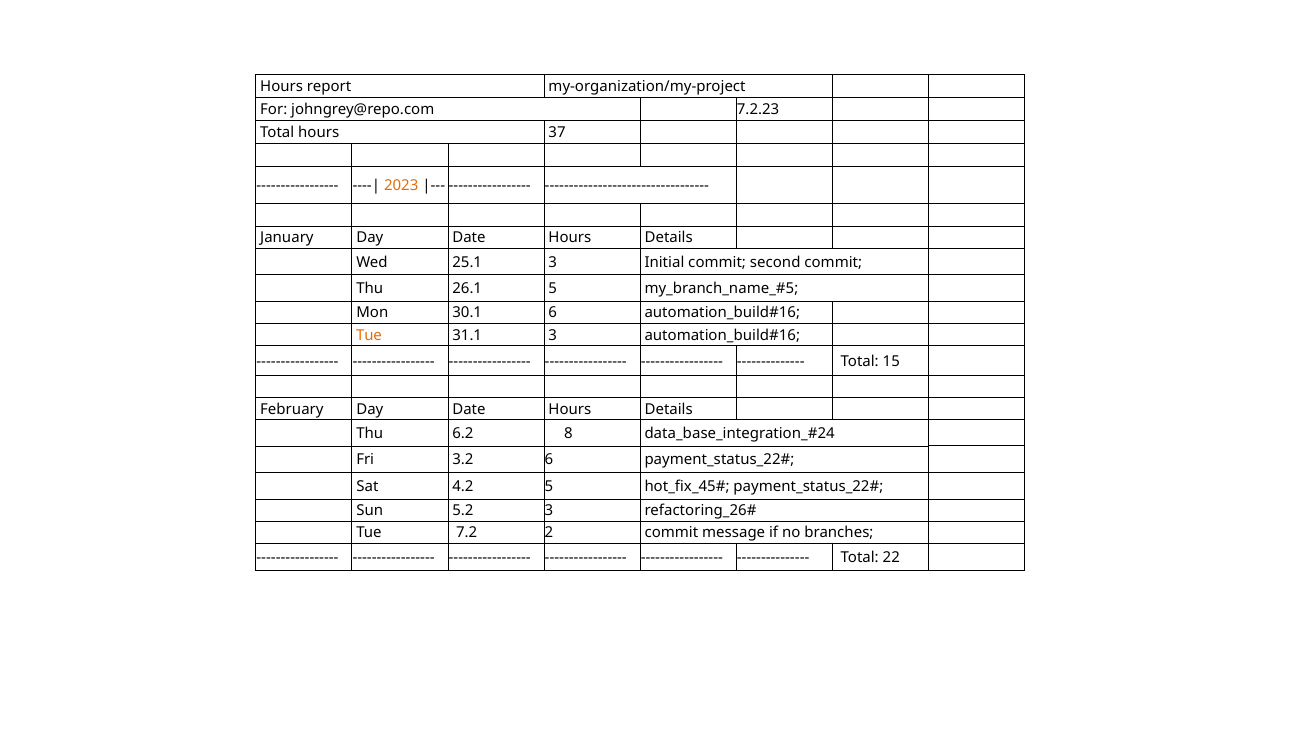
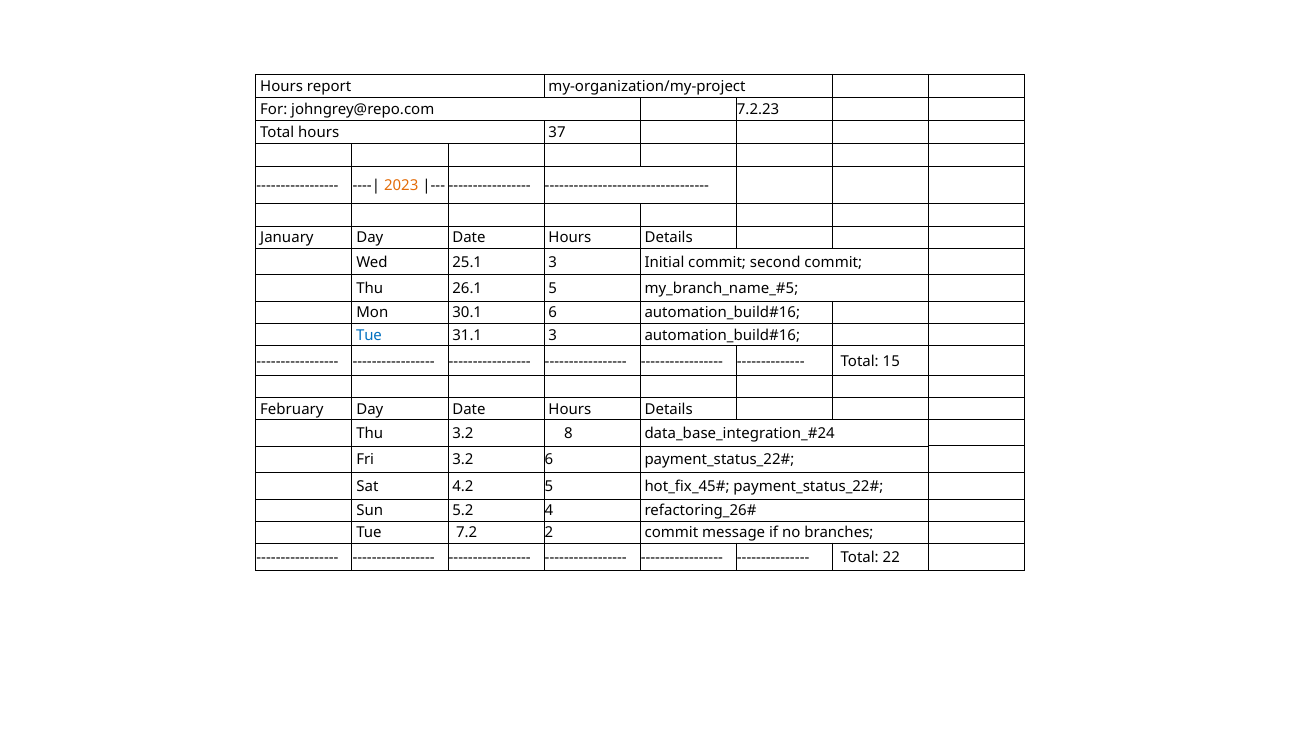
Tue colour: orange -> blue (369, 335)
Thu 6.2: 6.2 -> 3.2 (463, 434)
5.2 3: 3 -> 4 (549, 511)
